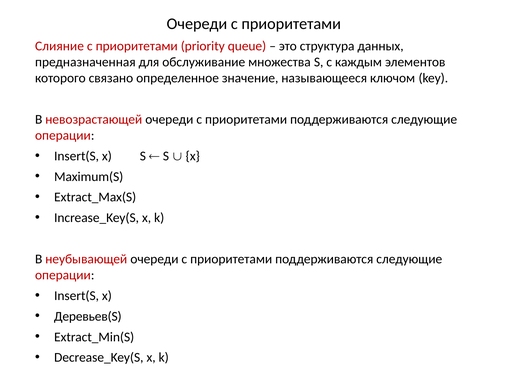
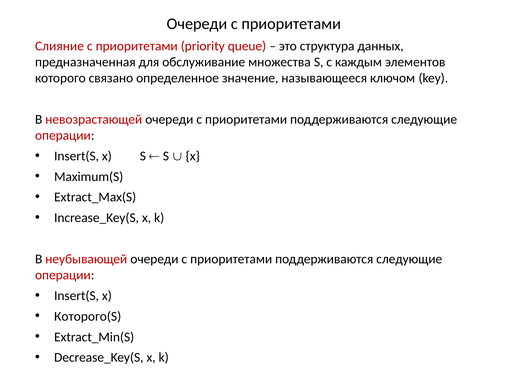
Деревьев(S: Деревьев(S -> Которого(S (88, 316)
